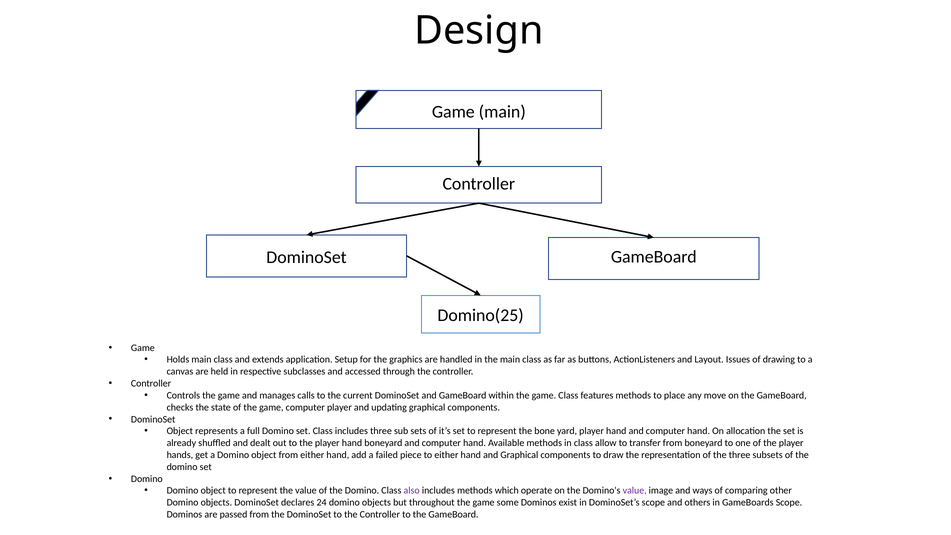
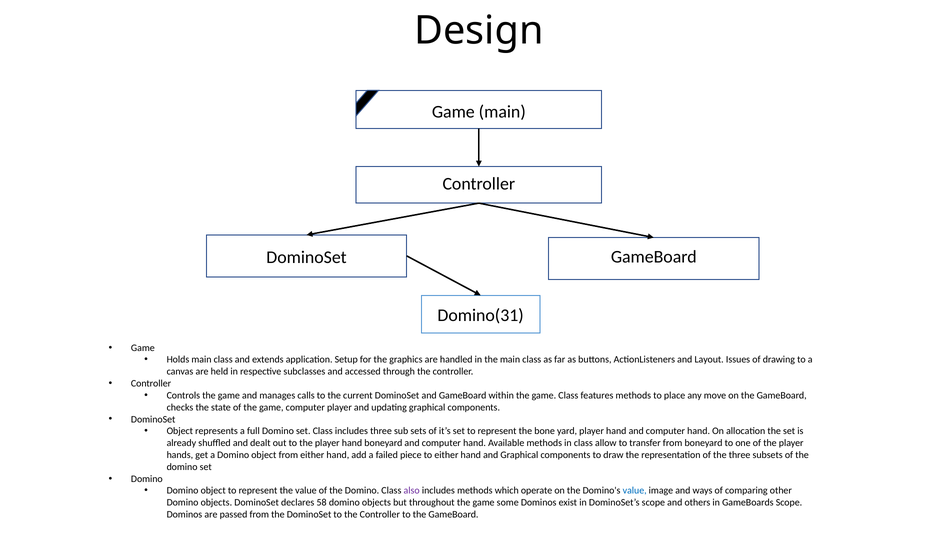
Domino(25: Domino(25 -> Domino(31 (481, 315)
value colour: purple -> blue (635, 491)
24: 24 -> 58 (322, 503)
